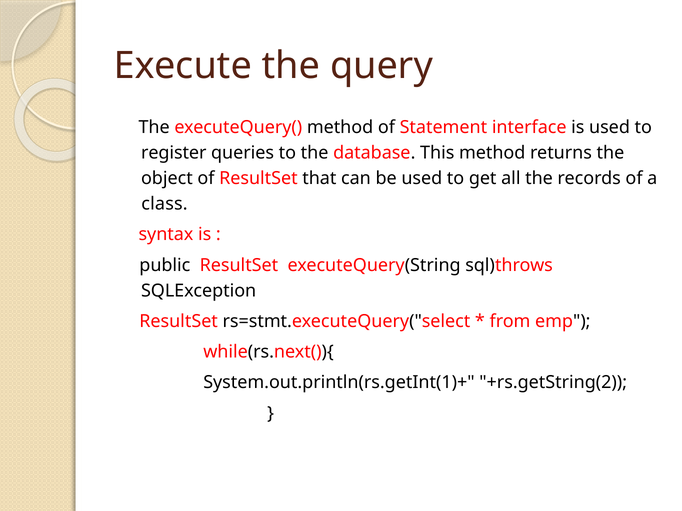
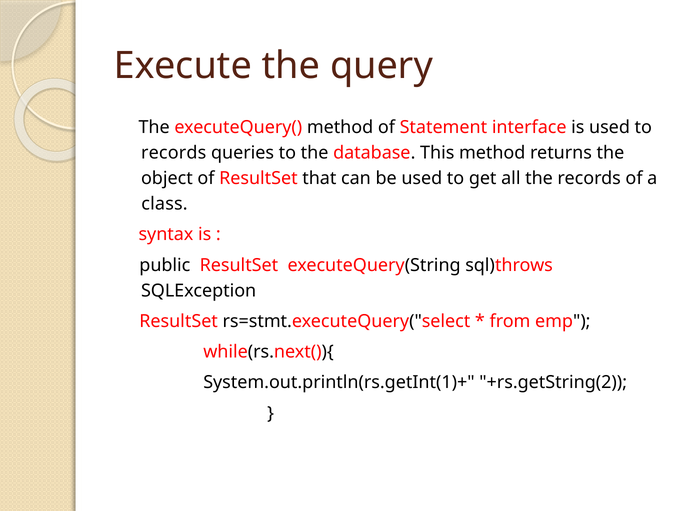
register: register -> records (174, 153)
